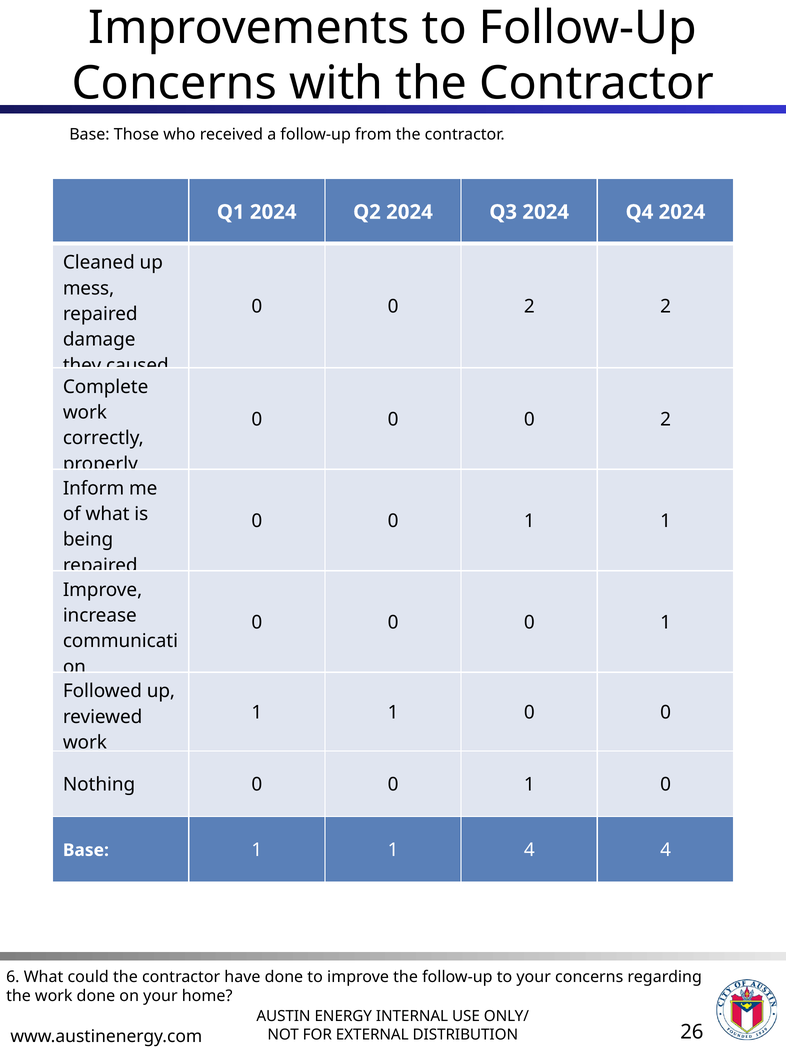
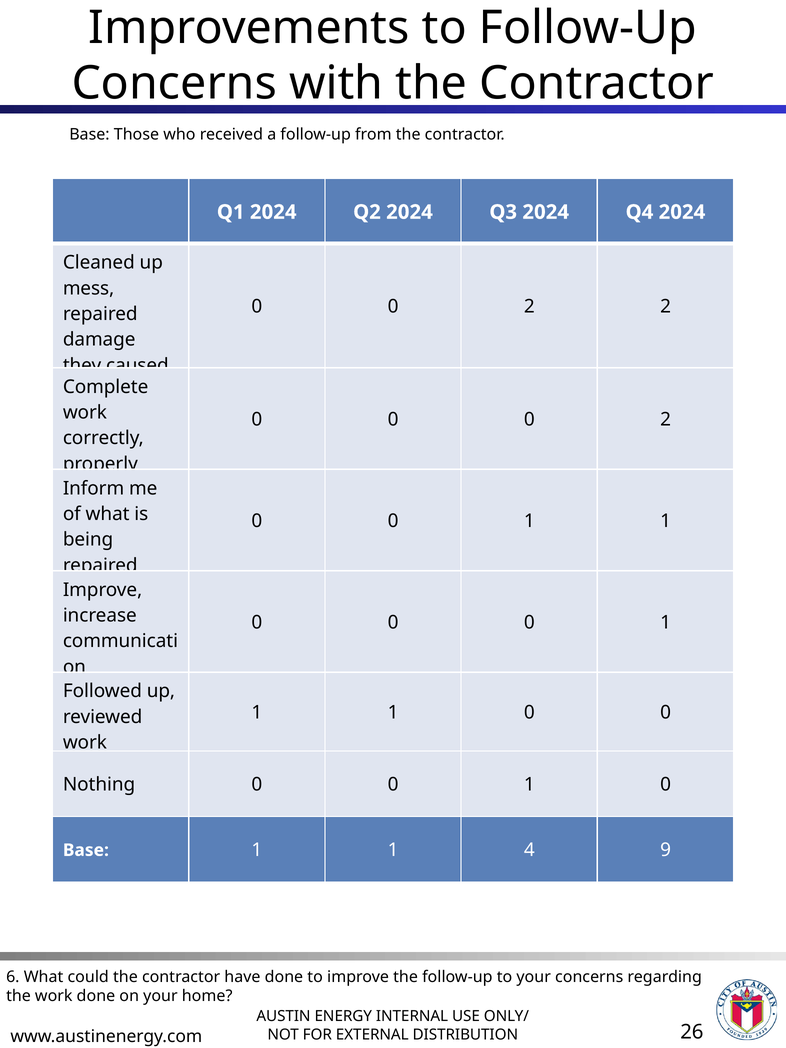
4 4: 4 -> 9 (666, 850)
